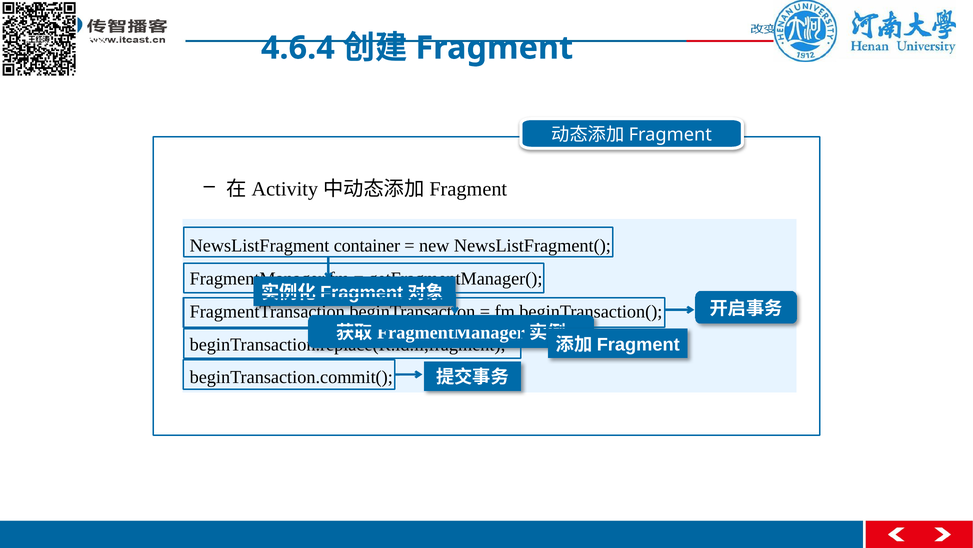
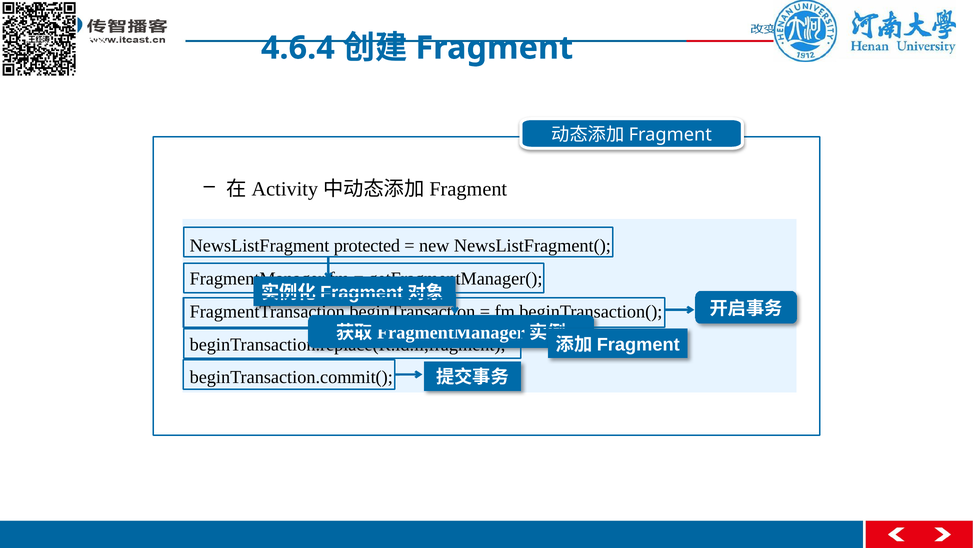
container: container -> protected (367, 246)
